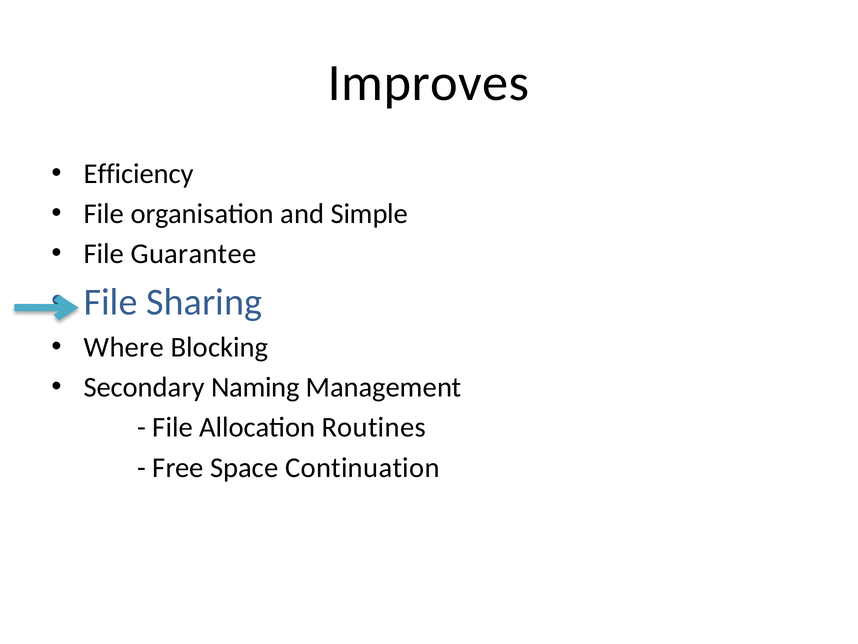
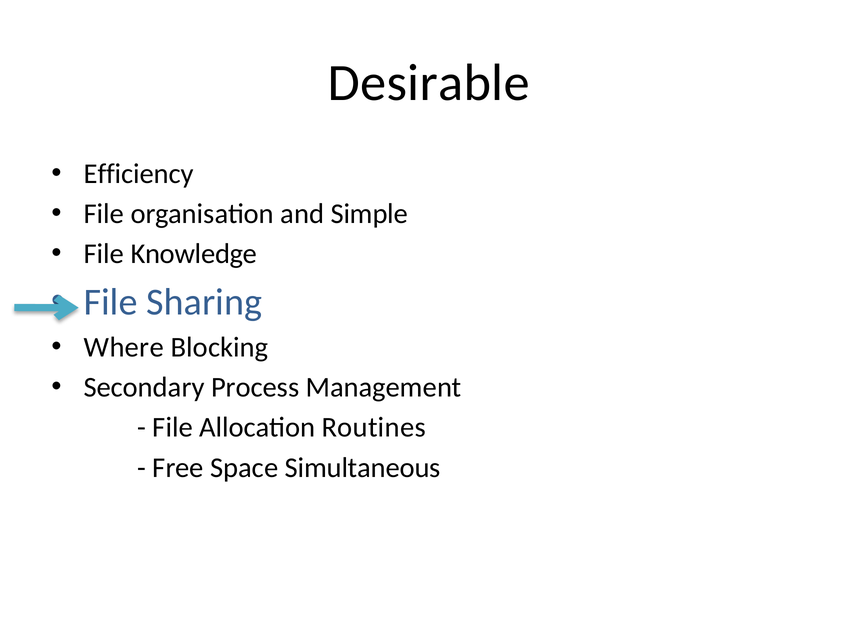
Improves: Improves -> Desirable (429, 83)
Guarantee: Guarantee -> Knowledge (194, 254)
Naming: Naming -> Process (255, 387)
Continuation: Continuation -> Simultaneous (363, 467)
